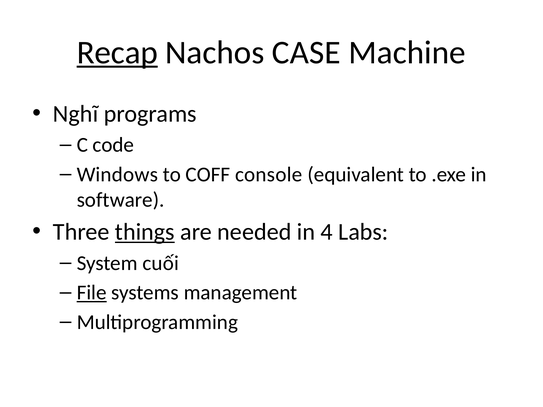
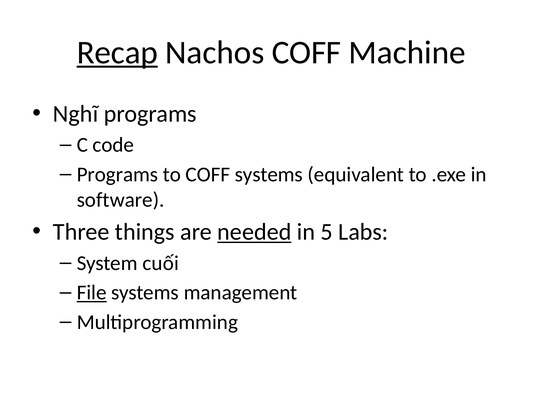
Nachos CASE: CASE -> COFF (307, 53)
Windows: Windows -> Programs (117, 175)
COFF console: console -> systems (269, 175)
things underline: present -> none (145, 232)
needed underline: none -> present (254, 232)
4: 4 -> 5 (327, 232)
